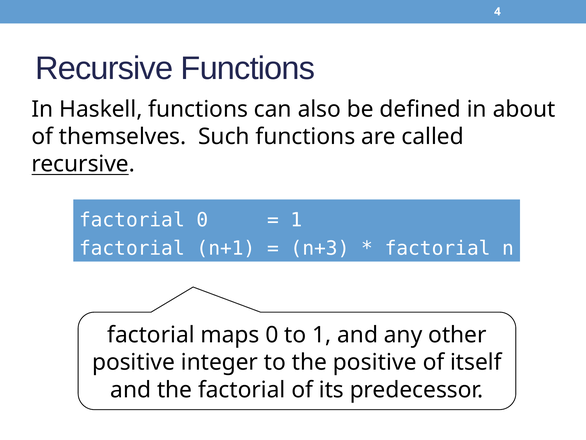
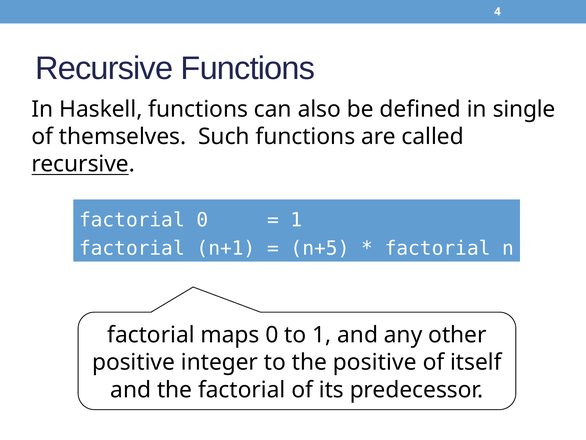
about: about -> single (524, 109)
n+3: n+3 -> n+5 (320, 248)
